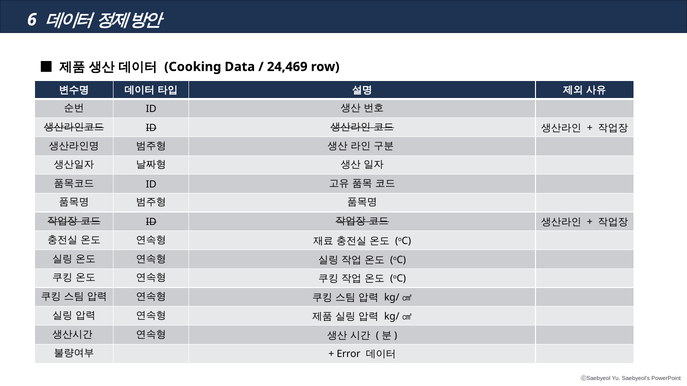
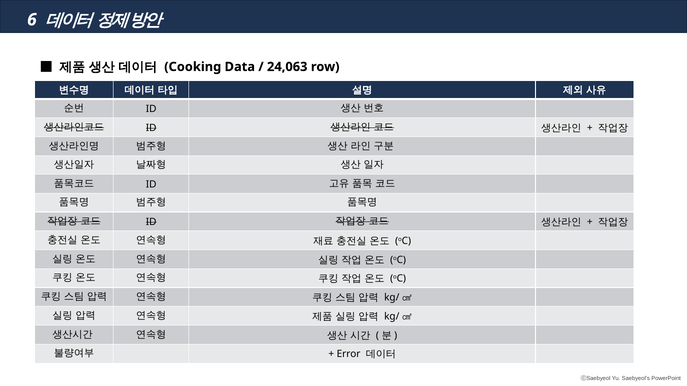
24,469: 24,469 -> 24,063 (287, 67)
